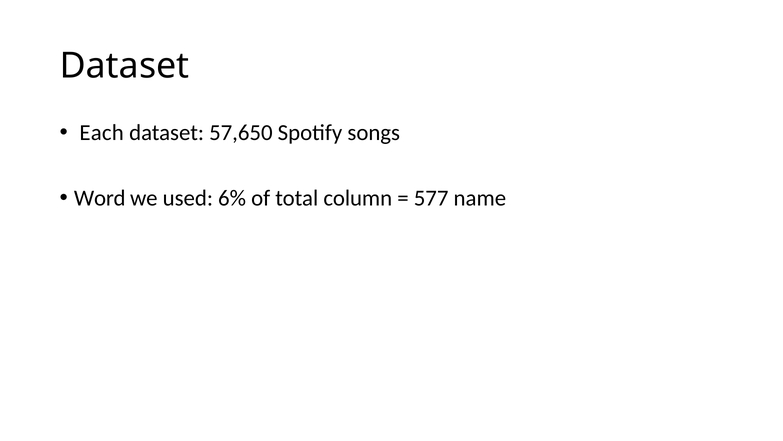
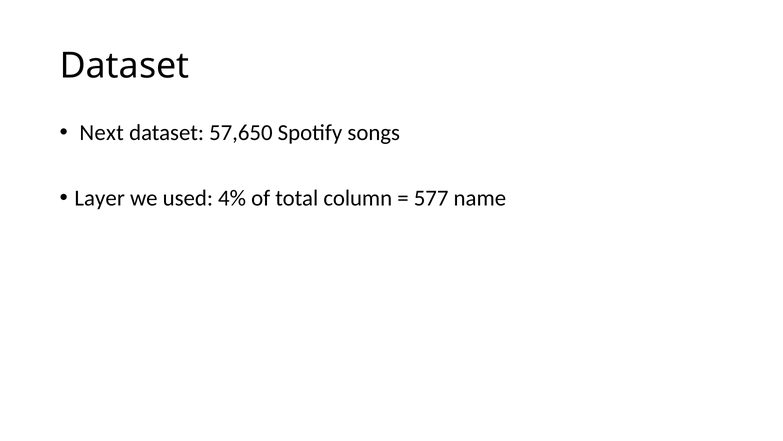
Each: Each -> Next (102, 132)
Word: Word -> Layer (100, 198)
6%: 6% -> 4% (232, 198)
